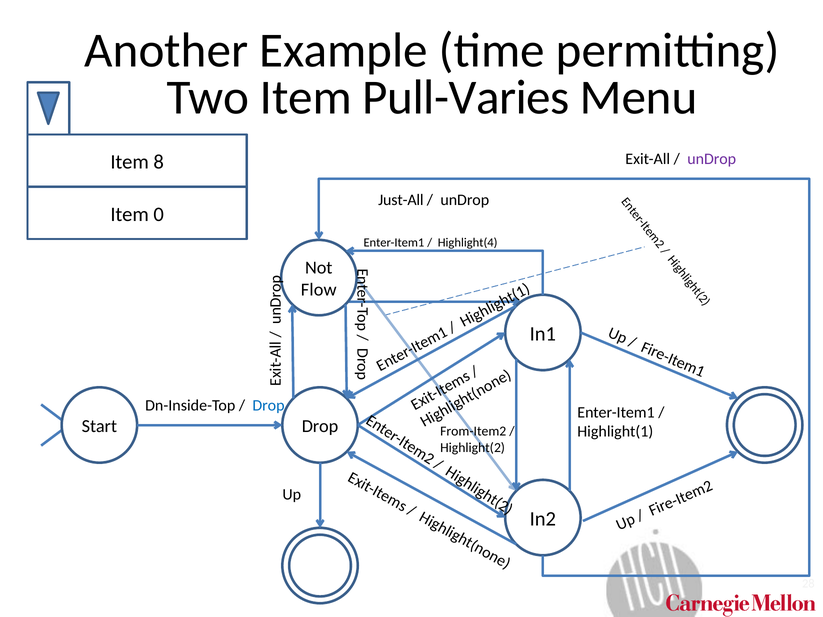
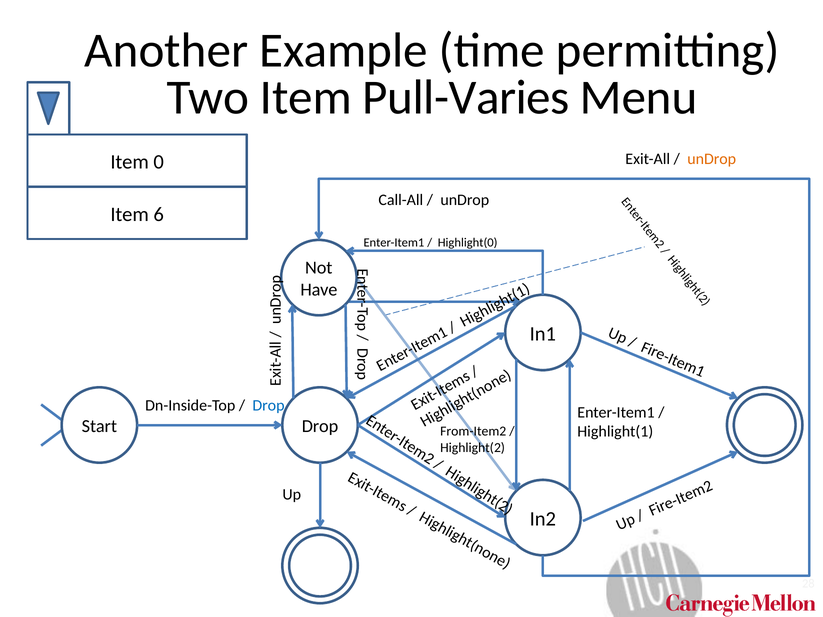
unDrop colour: purple -> orange (712, 159)
8: 8 -> 0 (159, 162)
Just-All: Just-All -> Call-All (401, 200)
0: 0 -> 6 (159, 214)
Highlight(4: Highlight(4 -> Highlight(0 (468, 243)
Flow: Flow -> Have (319, 290)
